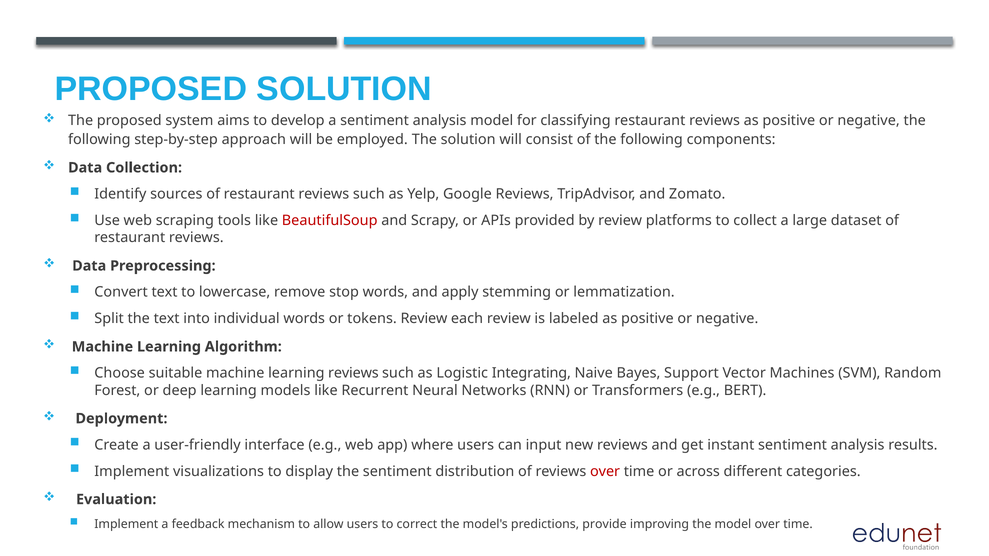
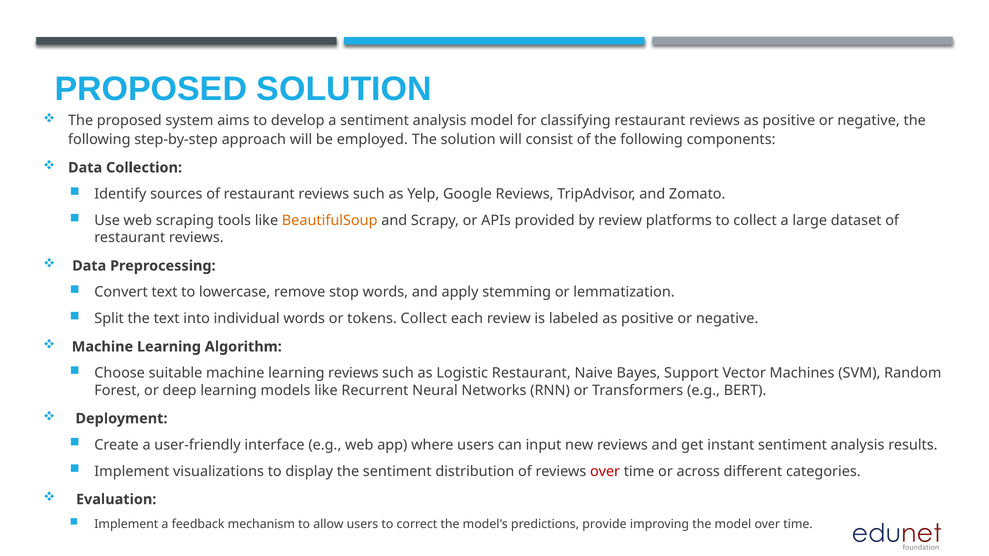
BeautifulSoup colour: red -> orange (330, 221)
tokens Review: Review -> Collect (424, 319)
Logistic Integrating: Integrating -> Restaurant (531, 373)
